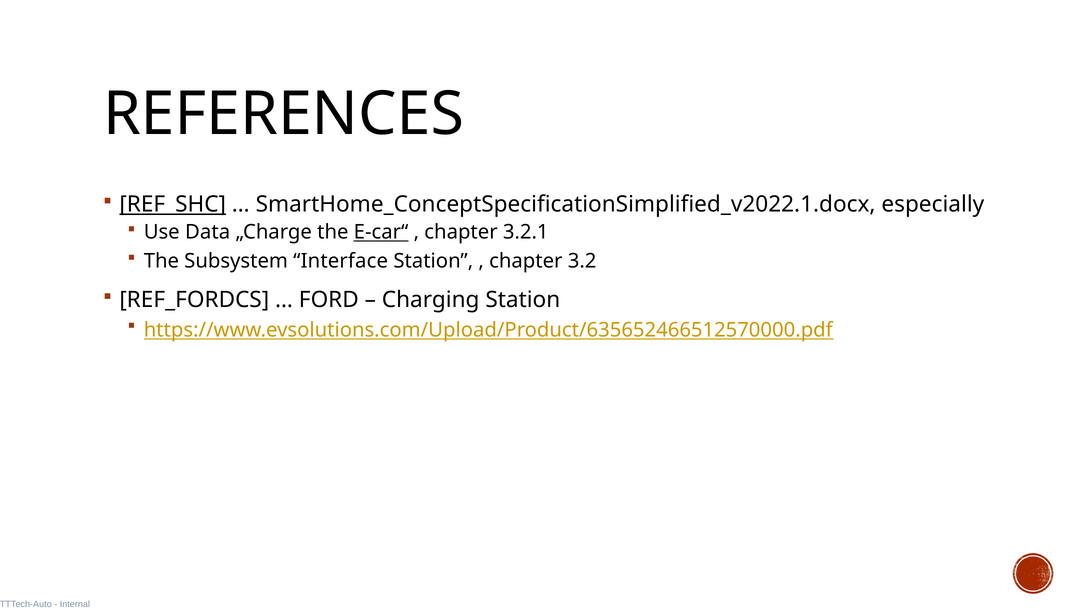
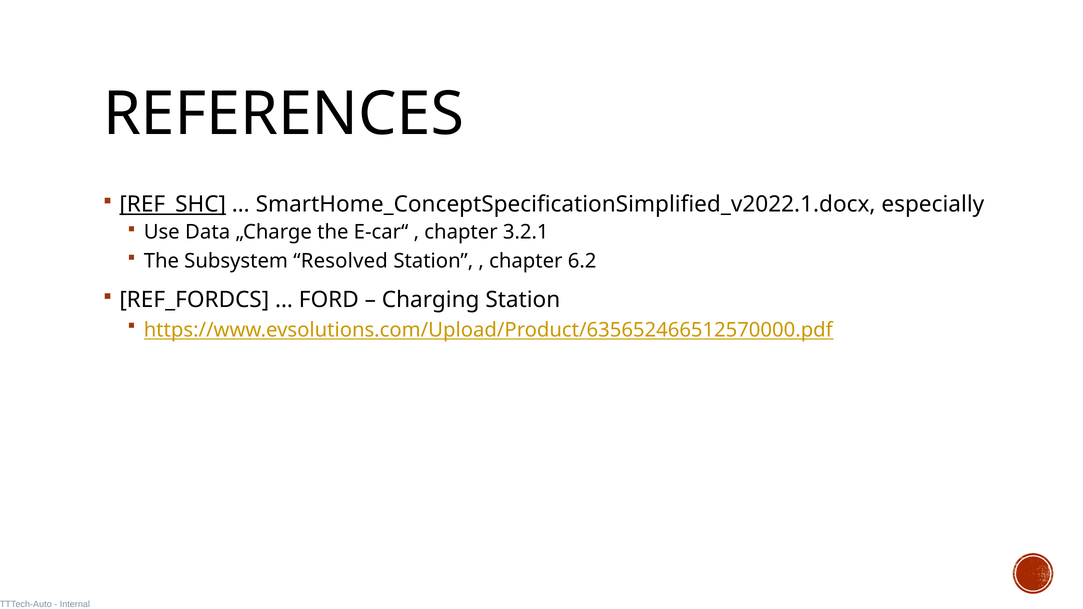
E-car“ underline: present -> none (381, 232)
Interface: Interface -> Resolved (341, 261)
3.2: 3.2 -> 6.2 (582, 261)
